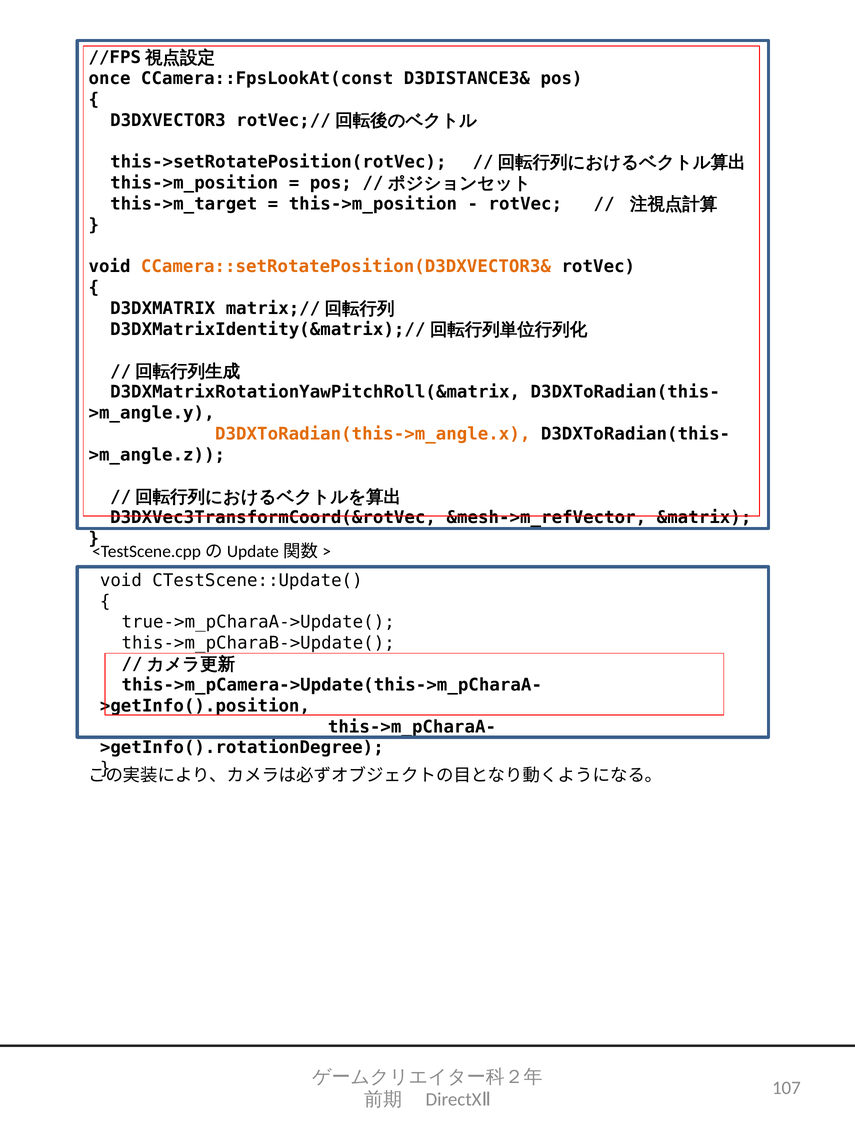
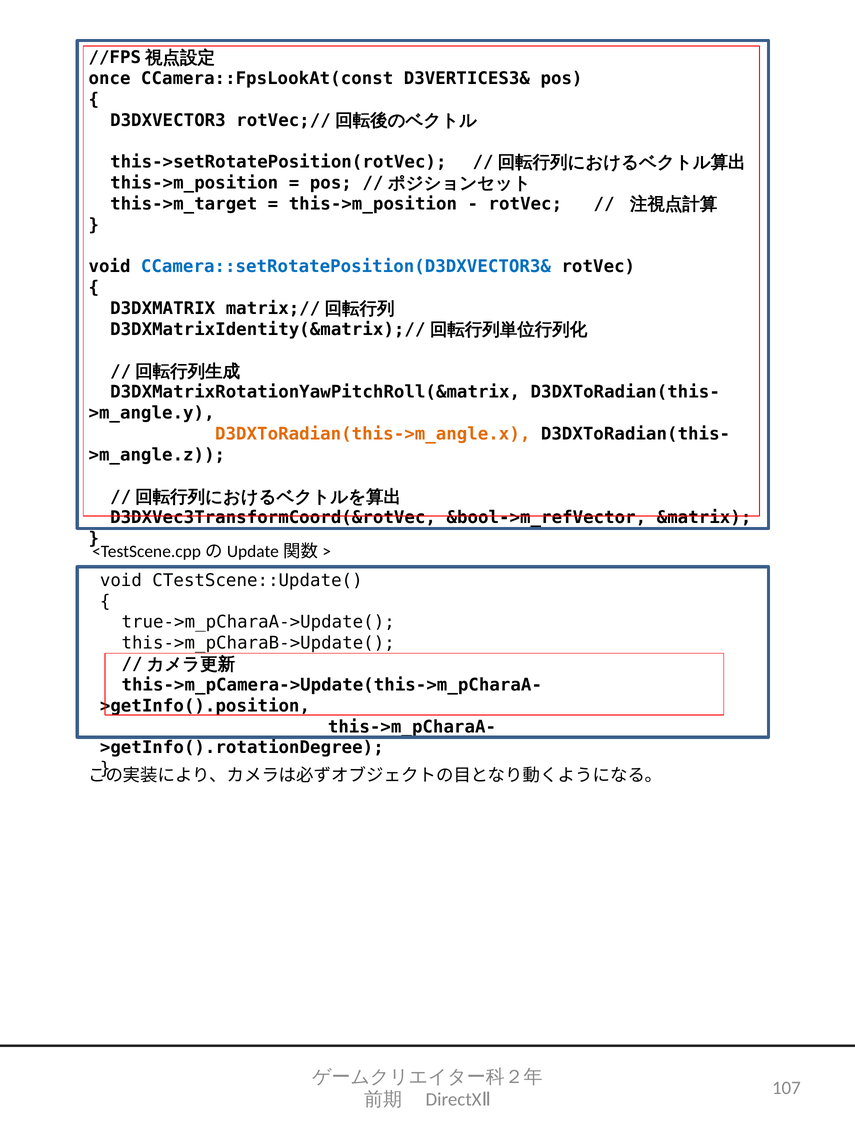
D3DISTANCE3&: D3DISTANCE3& -> D3VERTICES3& (467, 78)
CCamera::setRotatePosition(D3DXVECTOR3& colour: orange -> blue (346, 267)
&mesh->m_refVector: &mesh->m_refVector -> &bool->m_refVector (546, 518)
